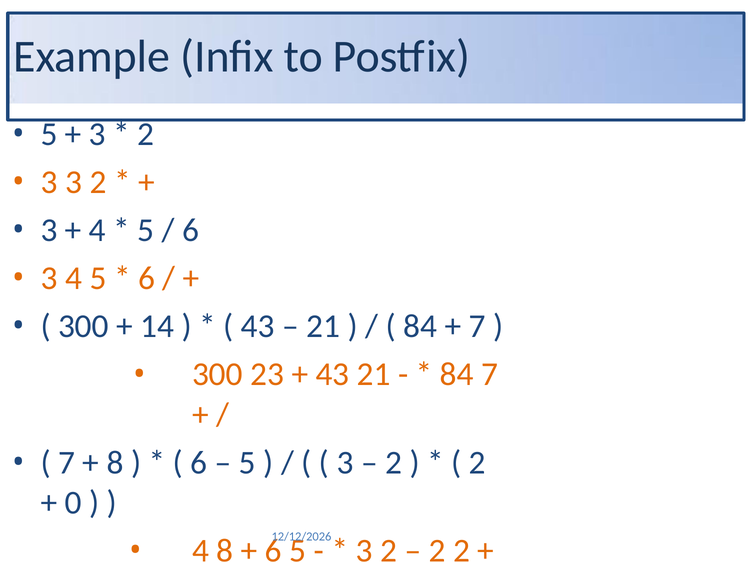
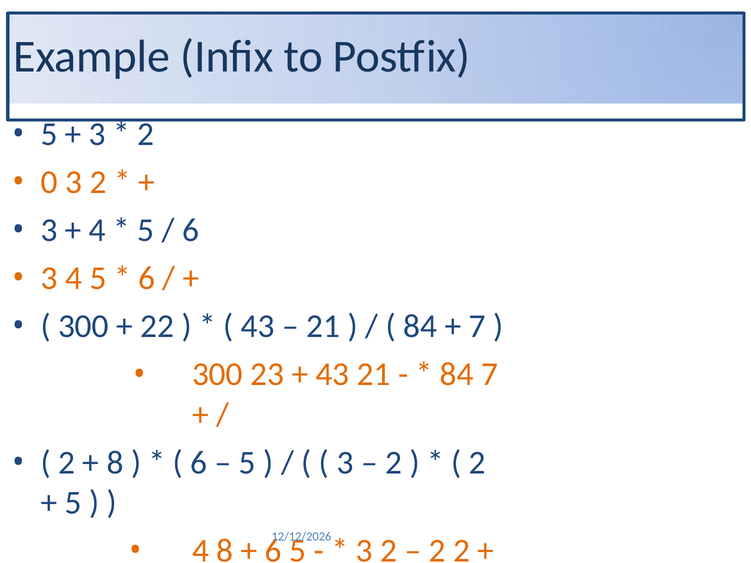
3: 3 -> 0 (49, 182)
14: 14 -> 22 (157, 327)
7: 7 -> 2 (66, 463)
0: 0 -> 5 (73, 503)
